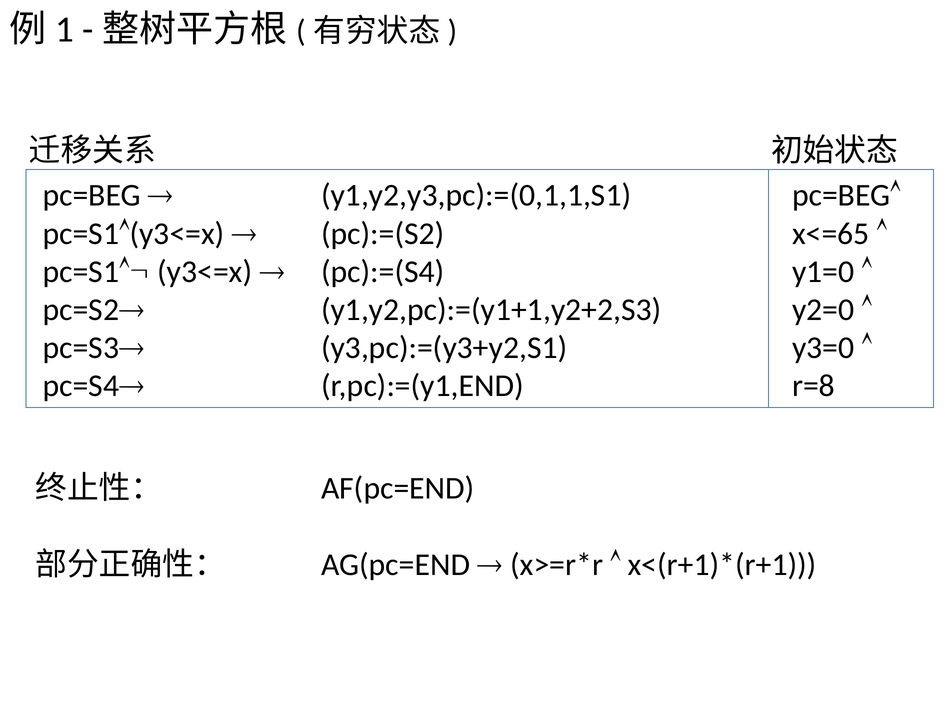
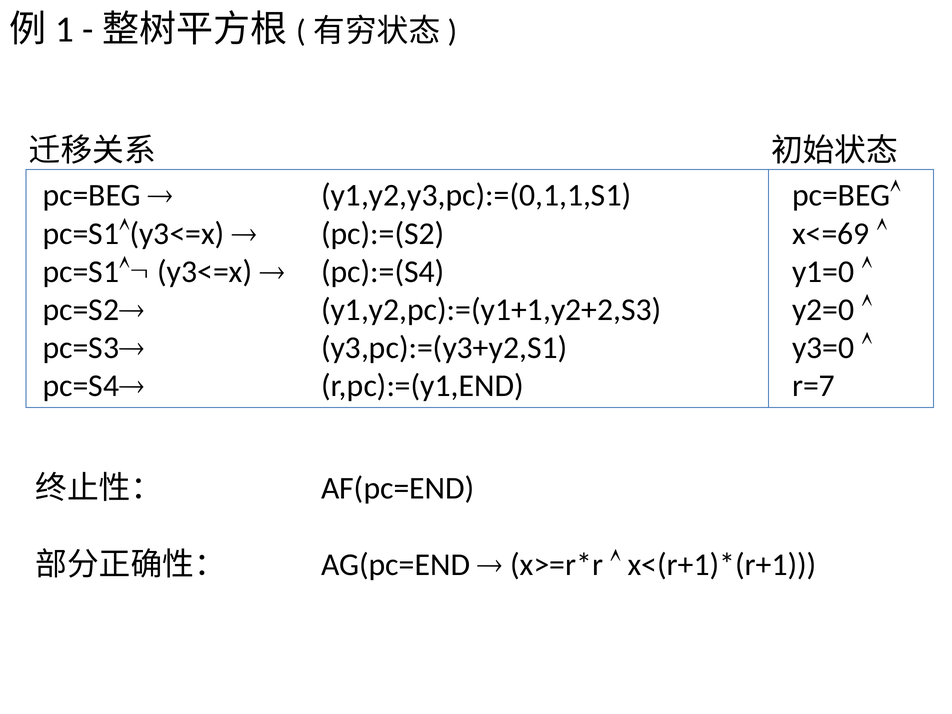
x<=65: x<=65 -> x<=69 (831, 234)
r=8: r=8 -> r=7 (813, 386)
